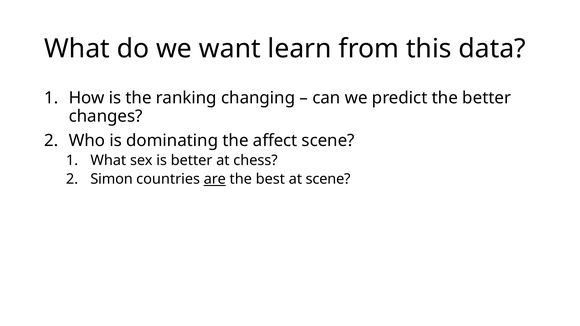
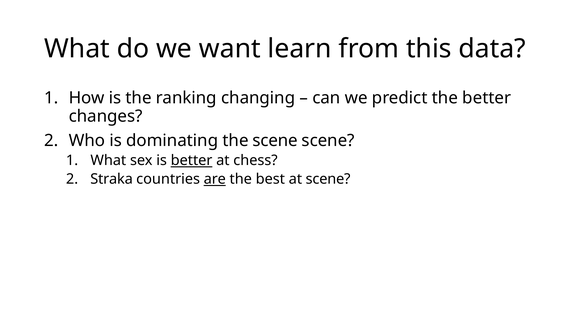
the affect: affect -> scene (275, 141)
better underline: none -> present (192, 161)
Simon: Simon -> Straka (112, 179)
